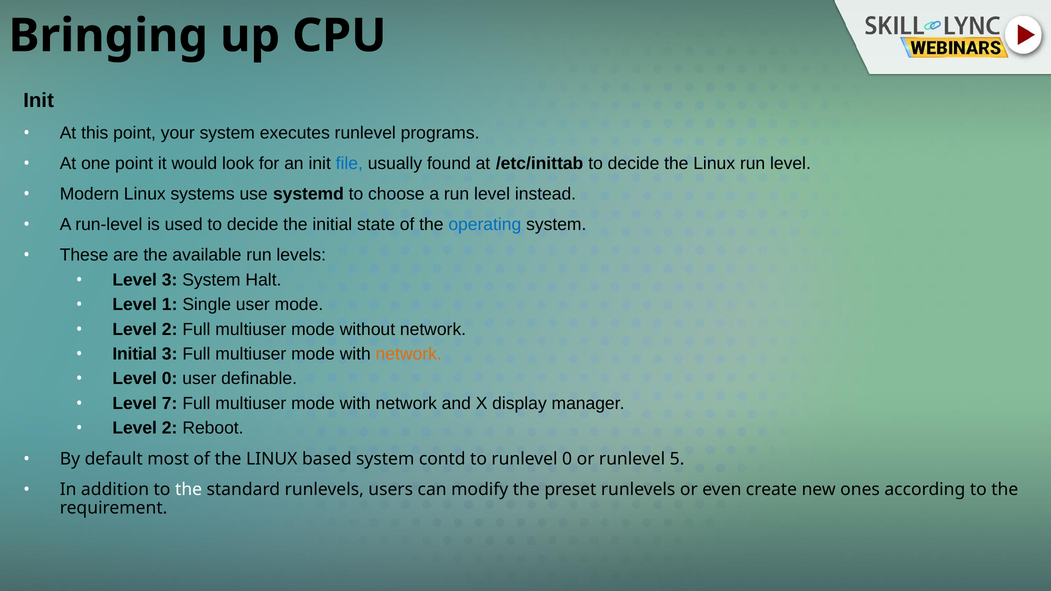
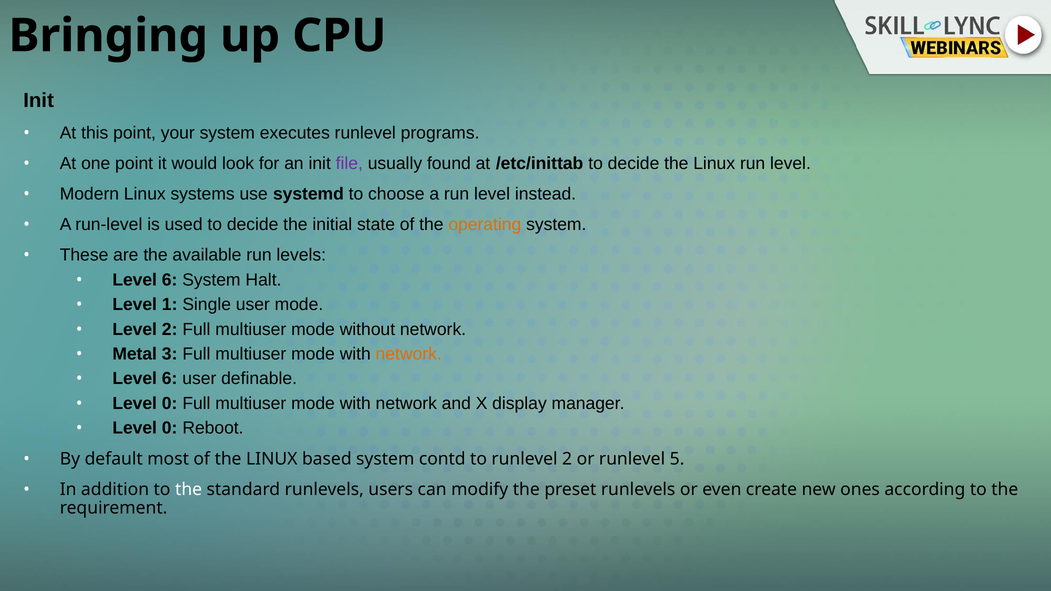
file colour: blue -> purple (349, 163)
operating colour: blue -> orange (485, 225)
3: 3 -> 6 (170, 280)
Initial: Initial -> Metal (135, 354)
0: 0 -> 6 (170, 379)
7: 7 -> 0 (170, 404)
2: 2 -> 0 (170, 428)
runlevel 0: 0 -> 2 (567, 459)
